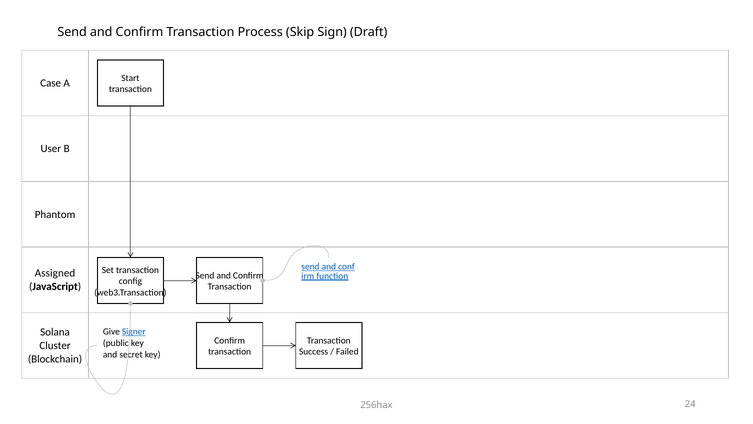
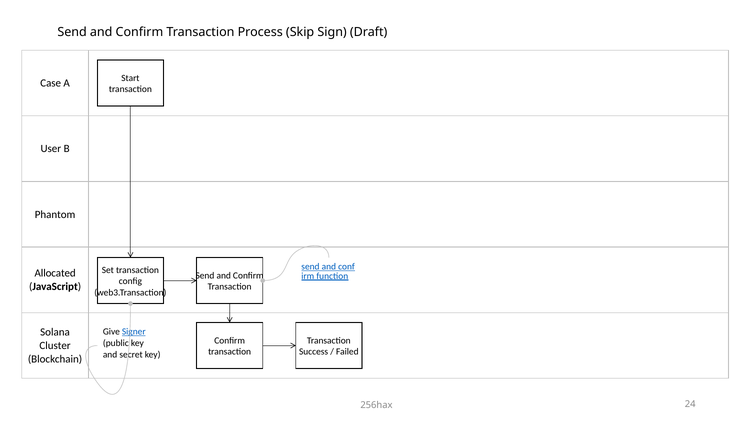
Assigned: Assigned -> Allocated (55, 273)
